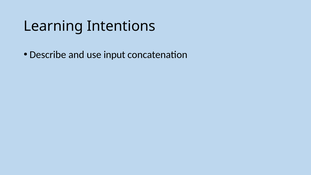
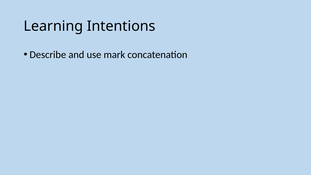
input: input -> mark (114, 55)
